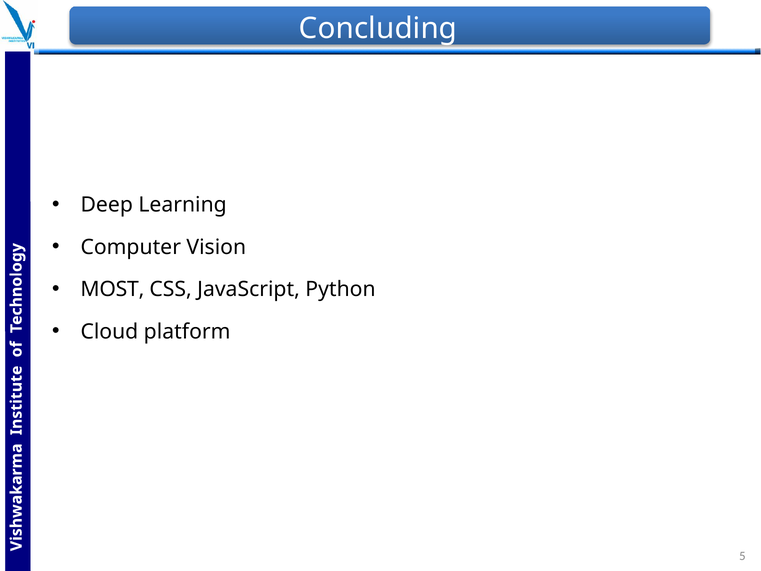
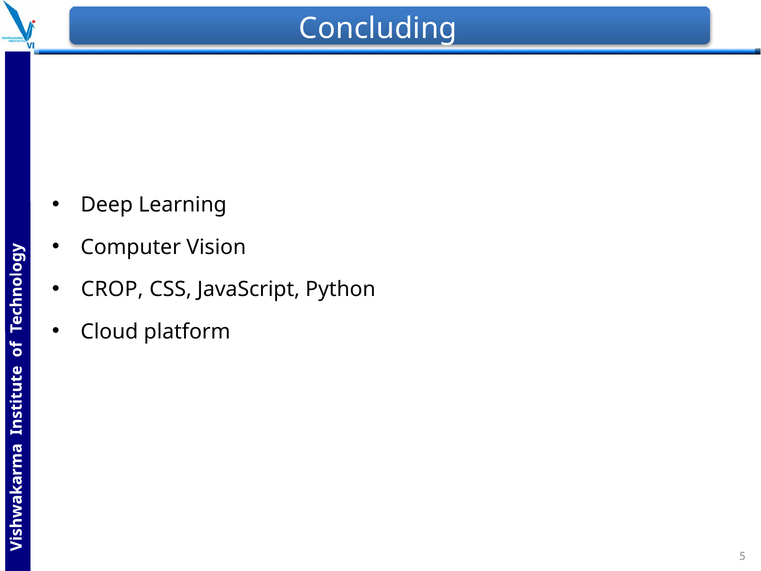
MOST: MOST -> CROP (112, 289)
